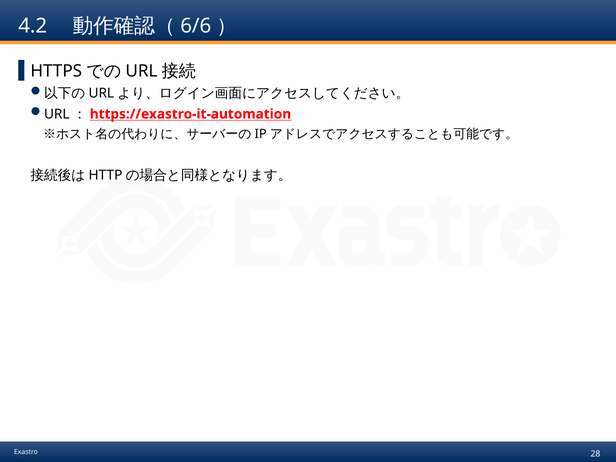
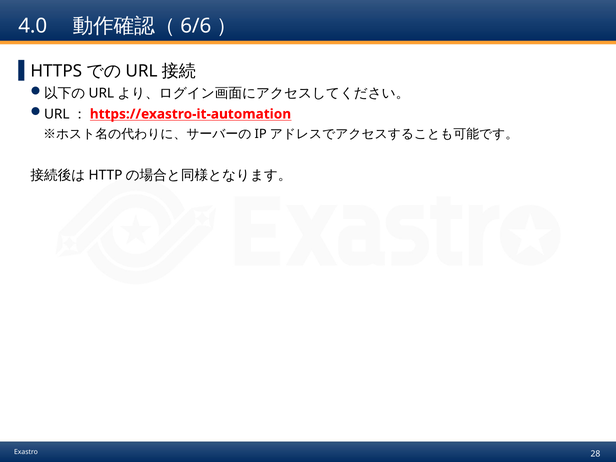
4.2: 4.2 -> 4.0 (33, 26)
